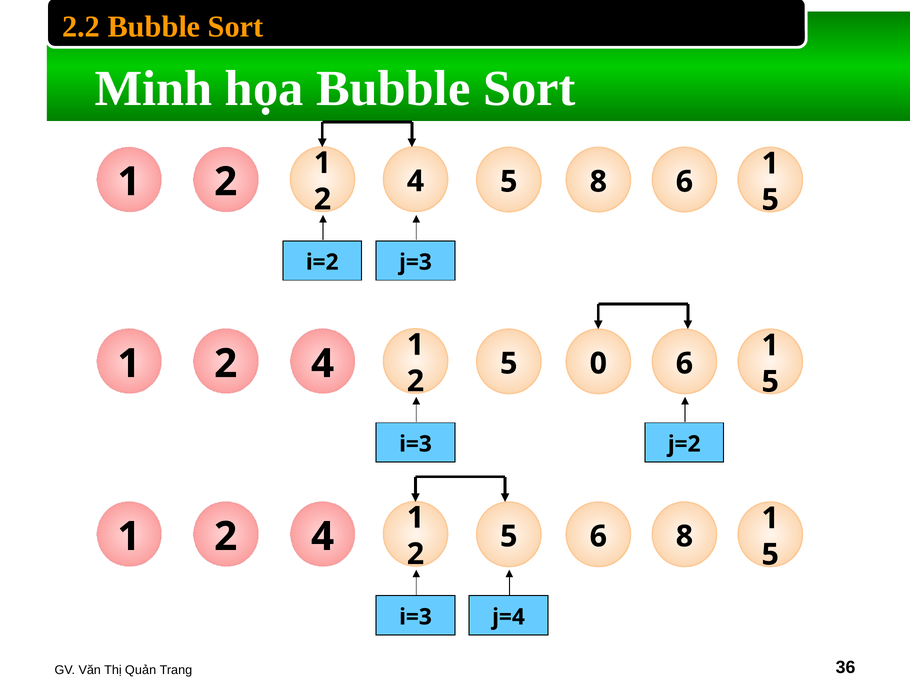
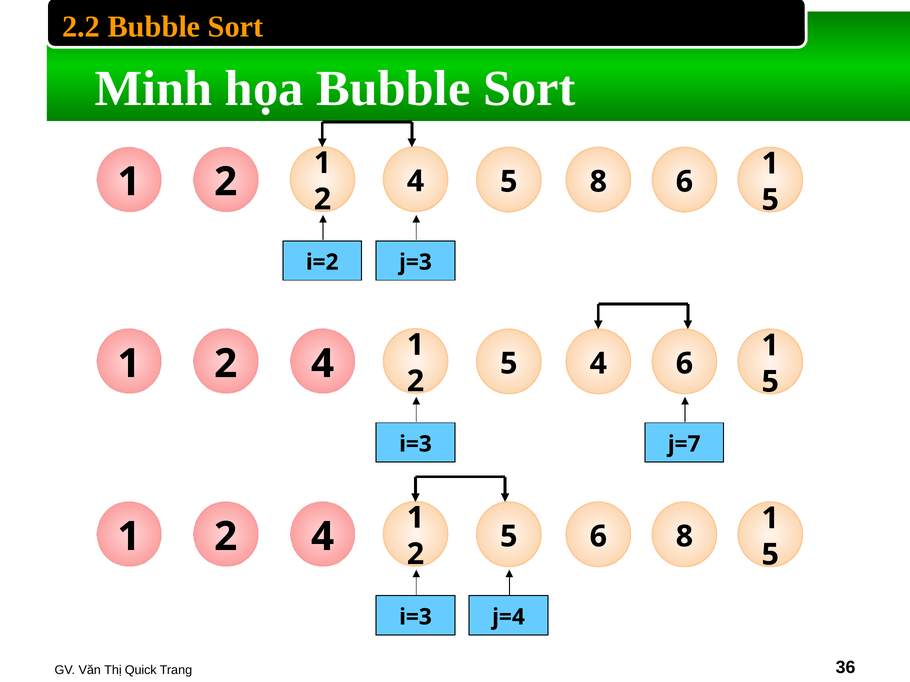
5 0: 0 -> 4 (598, 364)
j=2: j=2 -> j=7 (684, 444)
Quản: Quản -> Quick (141, 671)
